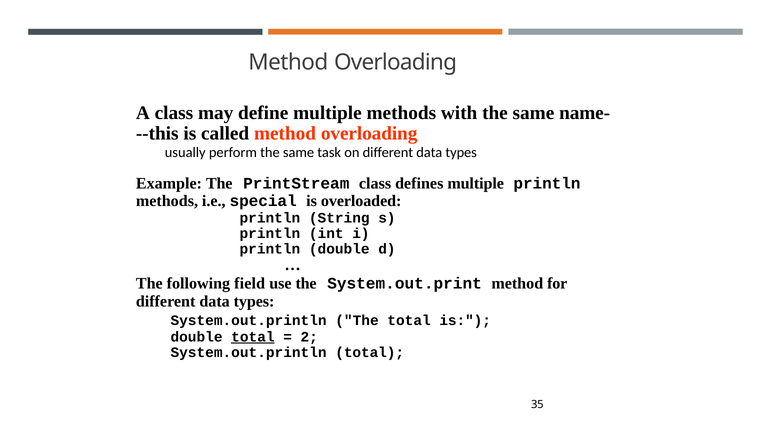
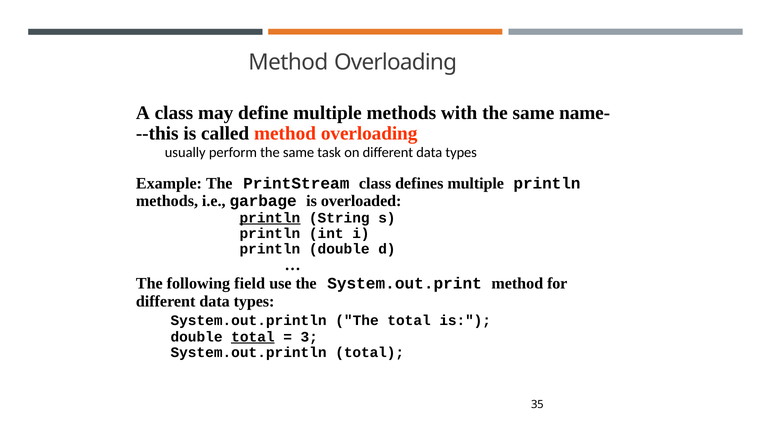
special: special -> garbage (263, 201)
println underline: none -> present (270, 218)
2: 2 -> 3 (309, 337)
